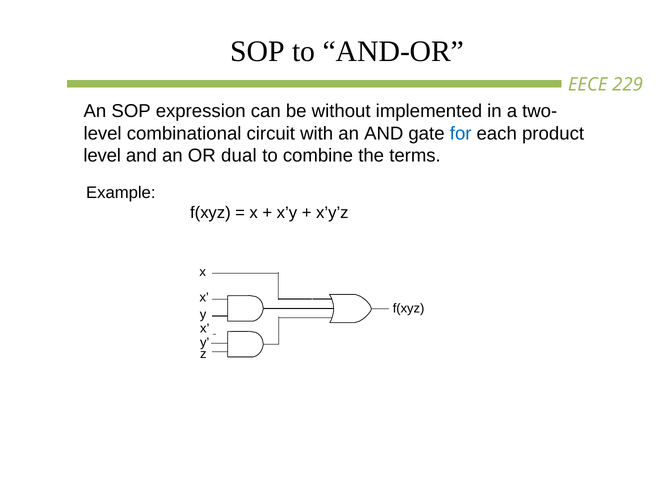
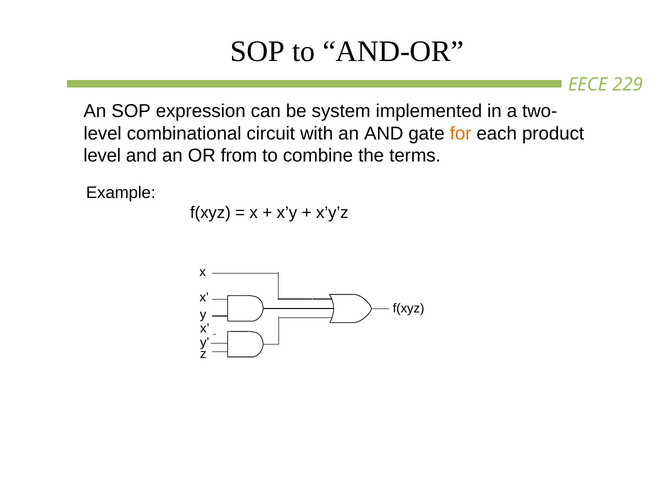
without: without -> system (341, 111)
for colour: blue -> orange (461, 133)
dual: dual -> from (239, 156)
